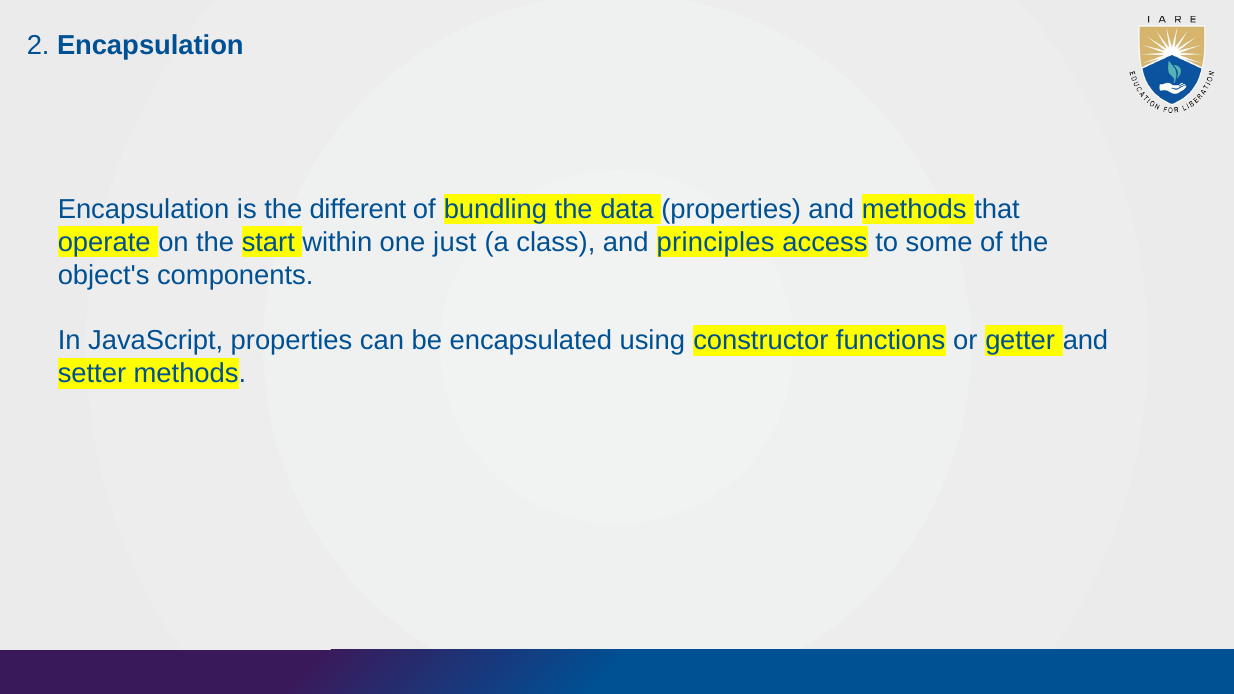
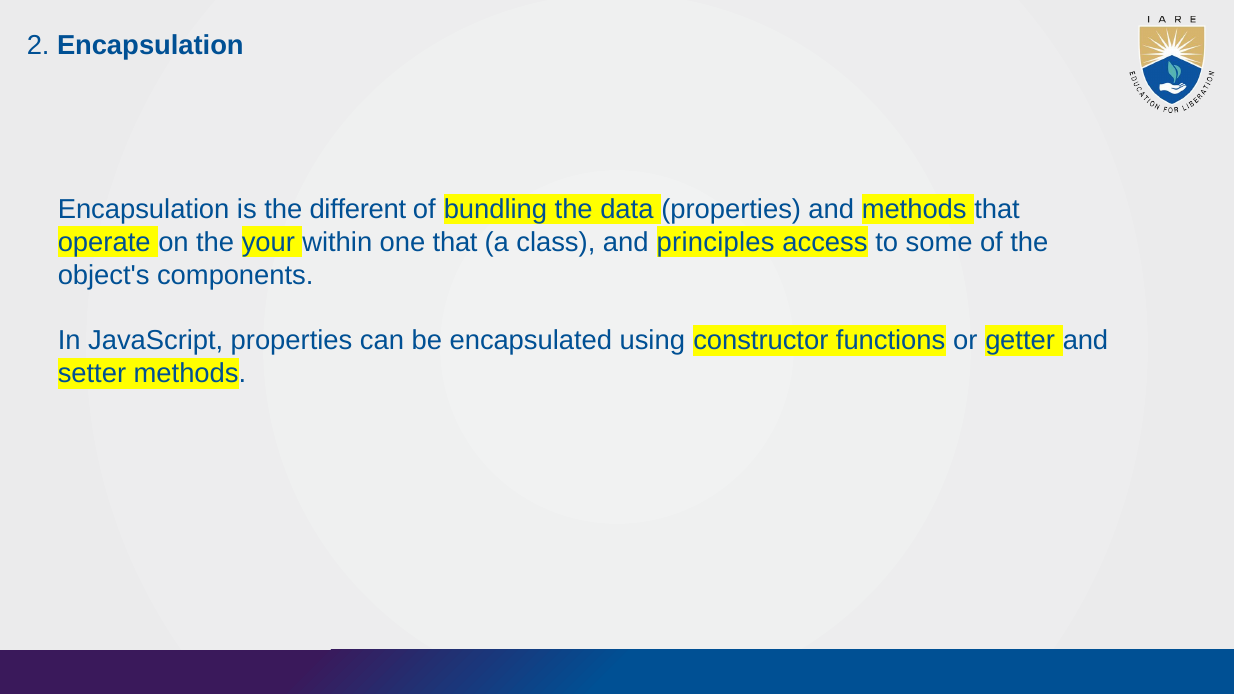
start: start -> your (268, 242)
one just: just -> that (455, 242)
